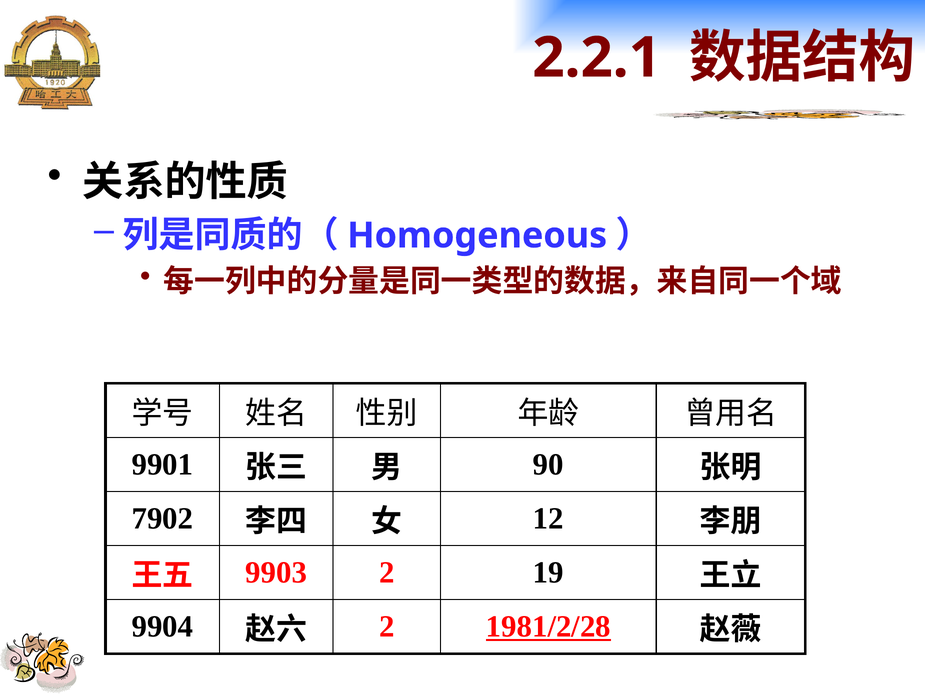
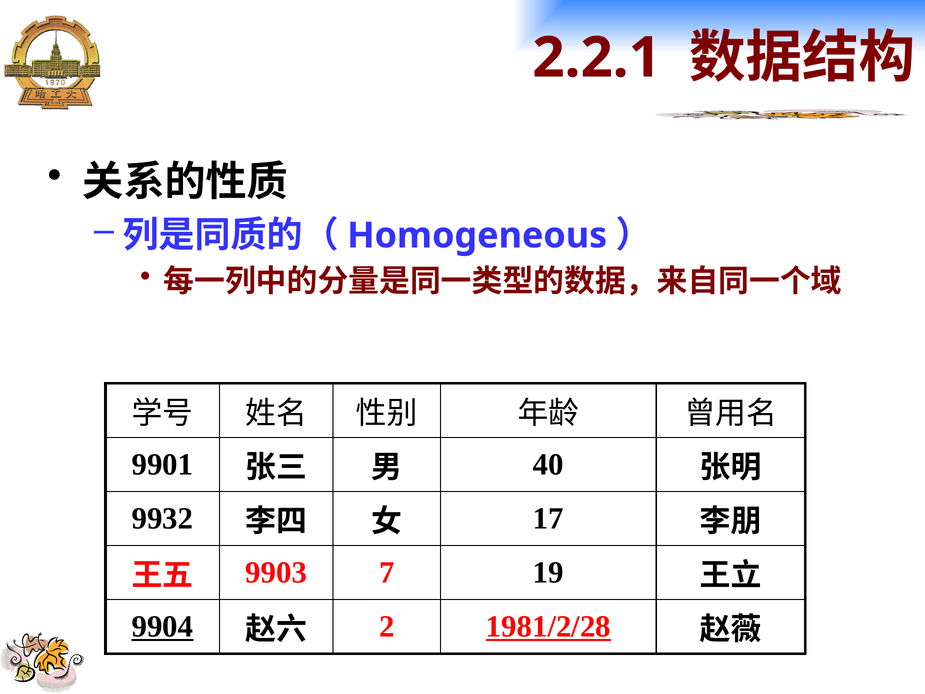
90: 90 -> 40 (548, 465)
7902: 7902 -> 9932 (162, 519)
12: 12 -> 17 (548, 519)
9903 2: 2 -> 7 (387, 573)
9904 underline: none -> present (162, 627)
